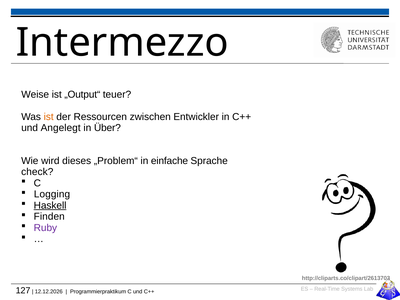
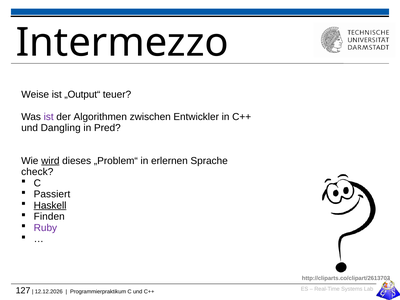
ist colour: orange -> purple (49, 117)
Ressourcen: Ressourcen -> Algorithmen (100, 117)
Angelegt: Angelegt -> Dangling (61, 128)
Über: Über -> Pred (107, 128)
wird underline: none -> present (50, 161)
einfache: einfache -> erlernen (169, 161)
Logging: Logging -> Passiert (52, 194)
